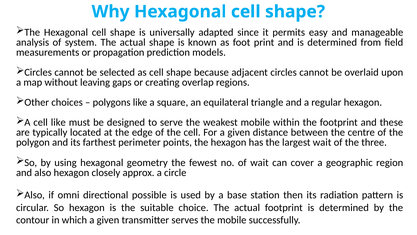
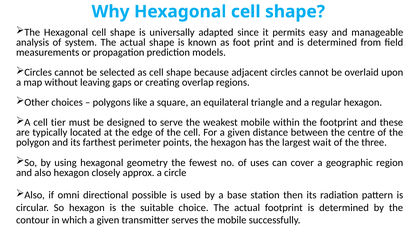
cell like: like -> tier (58, 122)
of wait: wait -> uses (260, 162)
